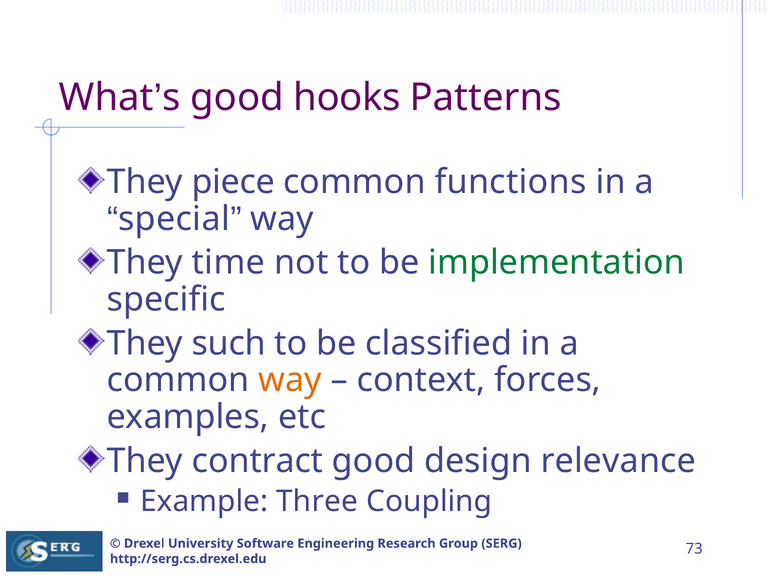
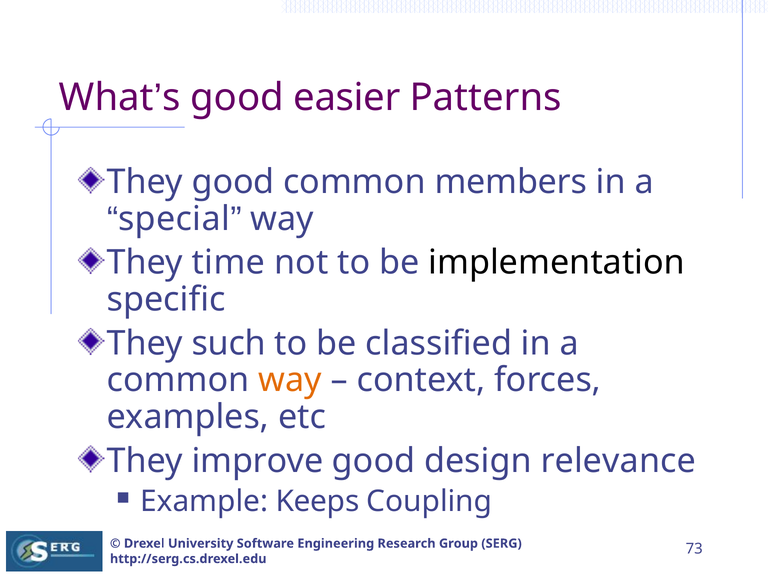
hooks: hooks -> easier (347, 97)
They piece: piece -> good (233, 182)
functions: functions -> members (511, 182)
implementation colour: green -> black (557, 263)
contract: contract -> improve (258, 461)
Three: Three -> Keeps (317, 501)
